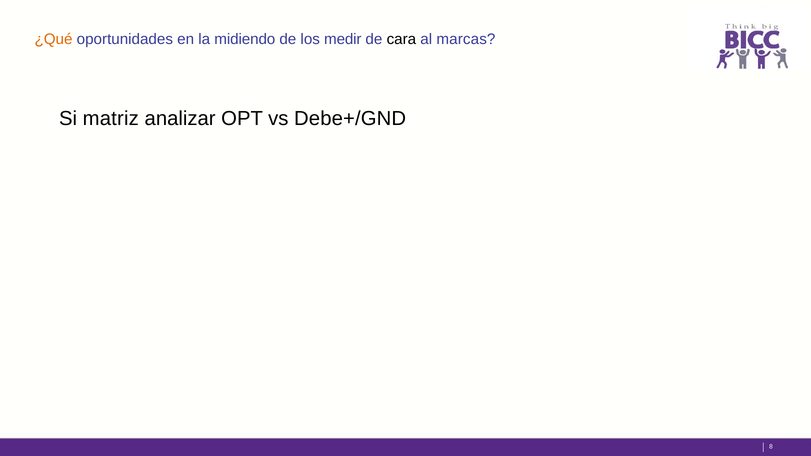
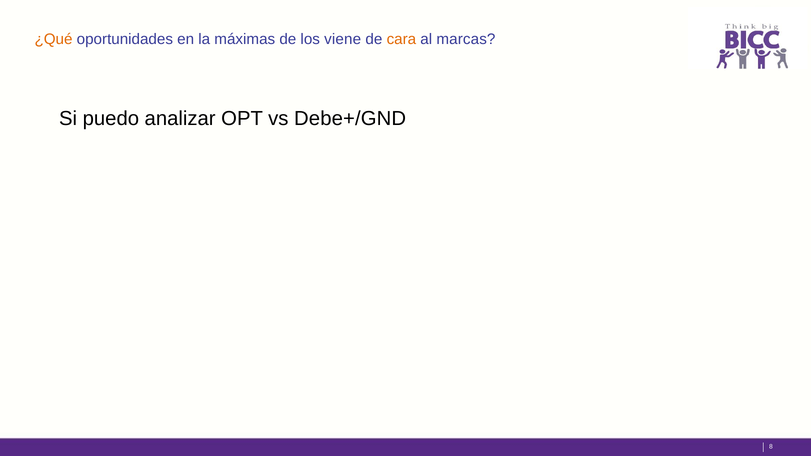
midiendo: midiendo -> máximas (245, 39)
medir: medir -> viene (343, 39)
cara colour: black -> orange (401, 39)
matriz: matriz -> puedo (111, 118)
